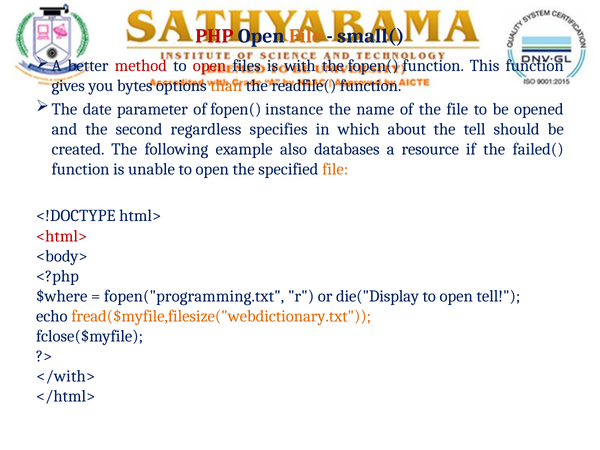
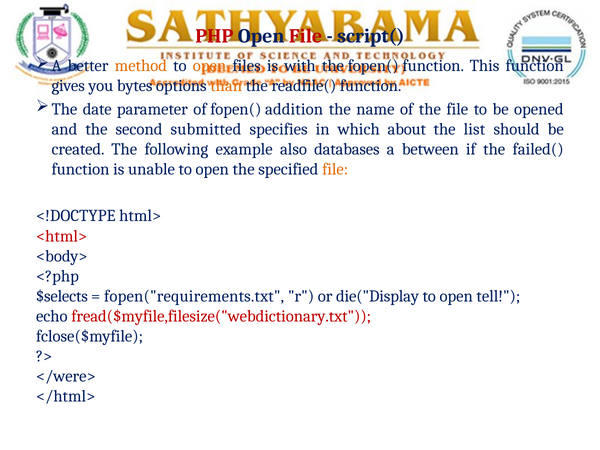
File colour: orange -> red (306, 36)
small(: small( -> script( (371, 36)
method colour: red -> orange (141, 66)
open colour: red -> orange (209, 66)
instance: instance -> addition (294, 109)
regardless: regardless -> submitted (206, 129)
the tell: tell -> list (474, 129)
resource: resource -> between (430, 149)
$where: $where -> $selects (62, 296)
fopen("programming.txt: fopen("programming.txt -> fopen("requirements.txt (194, 296)
fread($myfile,filesize("webdictionary.txt colour: orange -> red (221, 316)
</with>: </with> -> </were> (66, 376)
